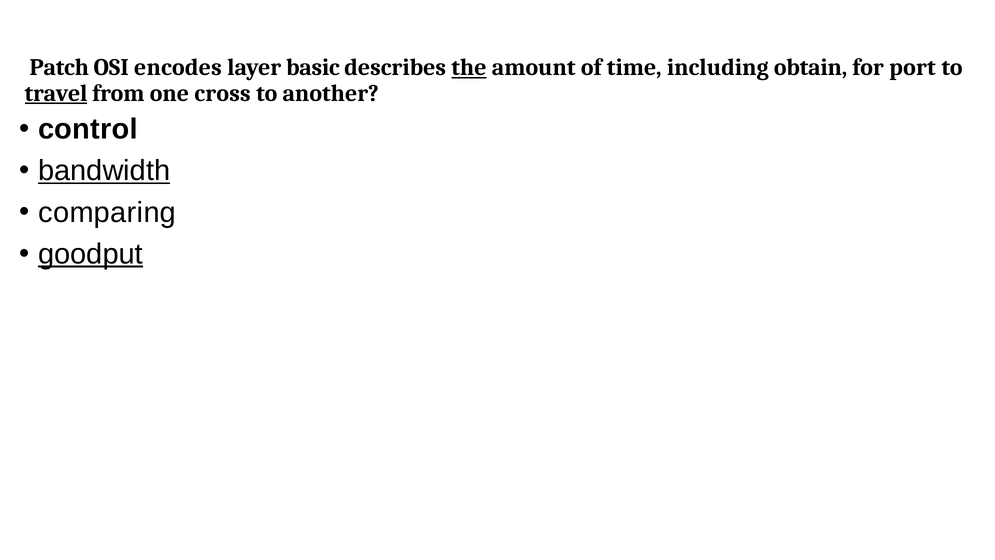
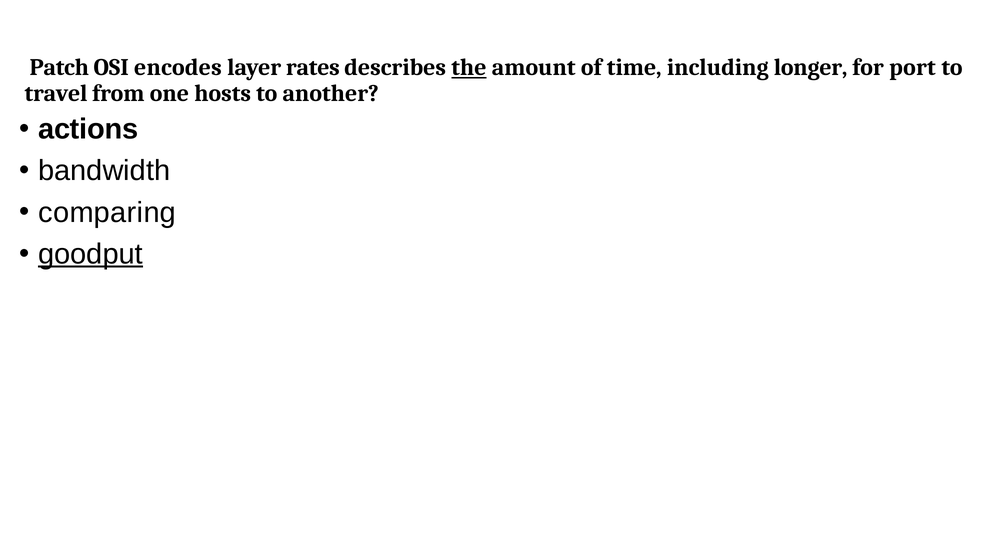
basic: basic -> rates (313, 67)
obtain: obtain -> longer (811, 67)
travel underline: present -> none (56, 93)
cross: cross -> hosts (223, 93)
control: control -> actions (88, 129)
bandwidth underline: present -> none (104, 171)
